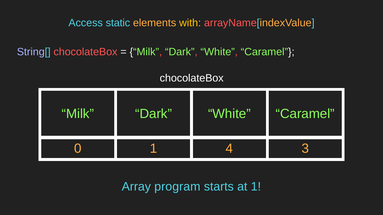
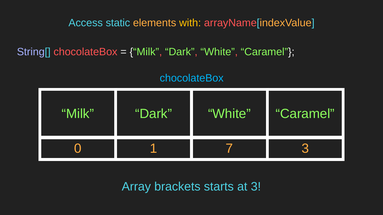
chocolateBox colour: white -> light blue (192, 78)
4: 4 -> 7 (229, 149)
program: program -> brackets (177, 187)
at 1: 1 -> 3 (256, 187)
